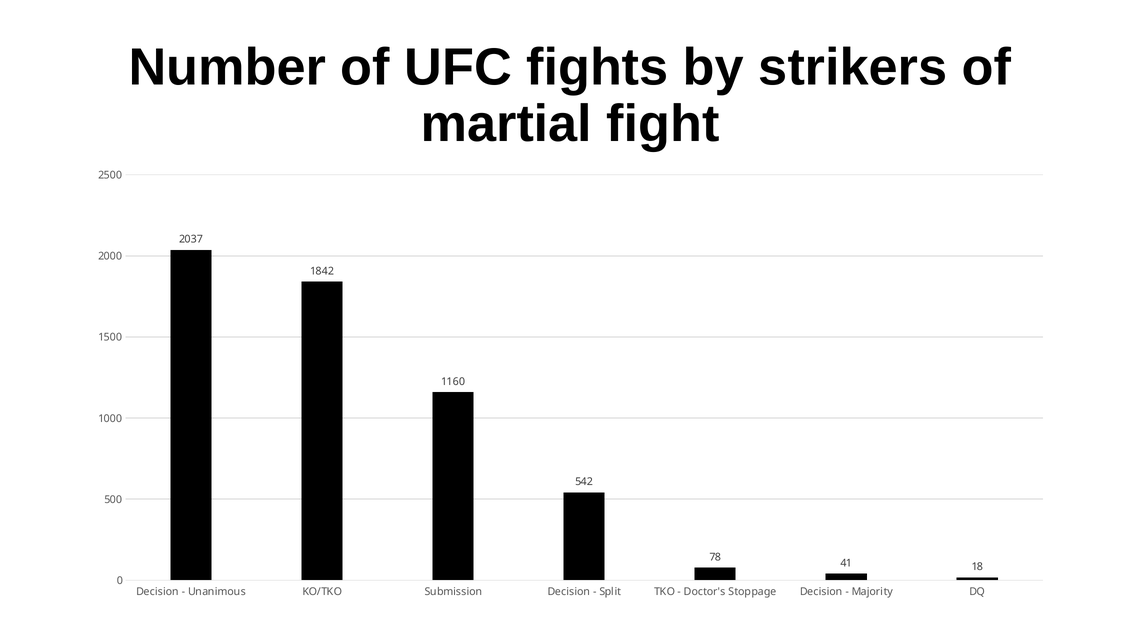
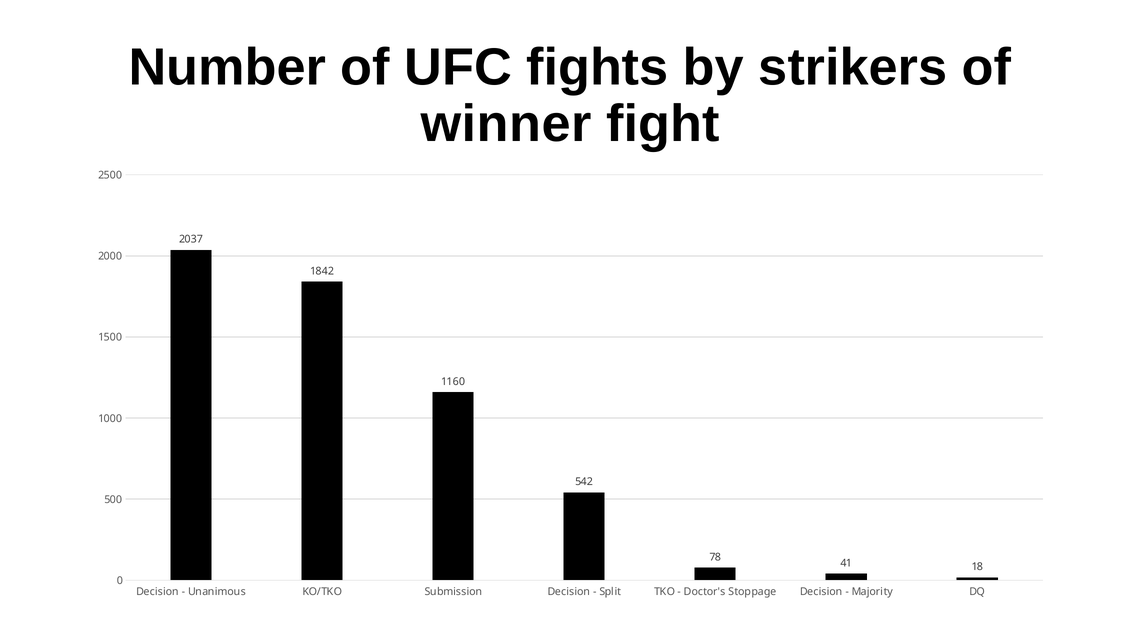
martial: martial -> winner (506, 124)
